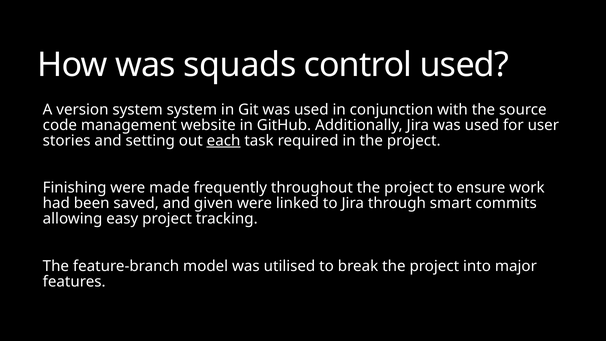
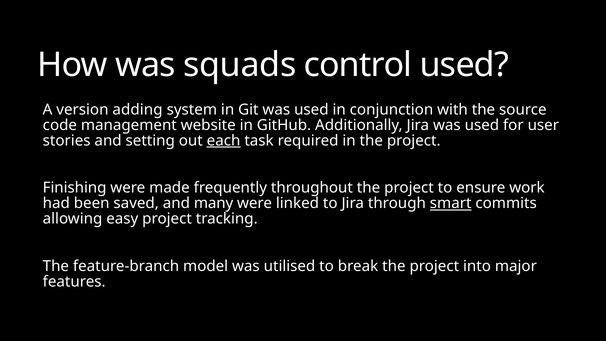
version system: system -> adding (138, 110)
given: given -> many (214, 203)
smart underline: none -> present (451, 203)
